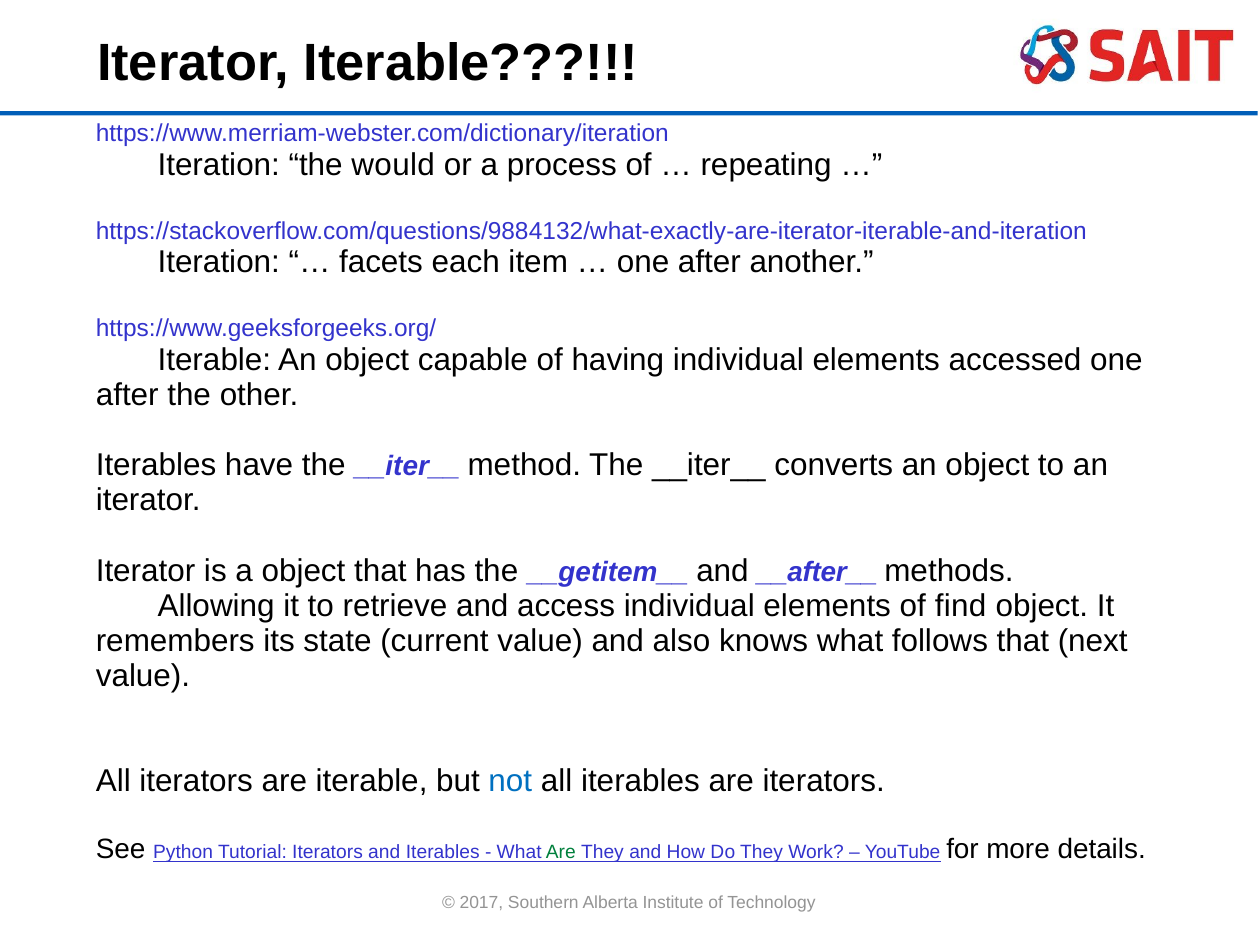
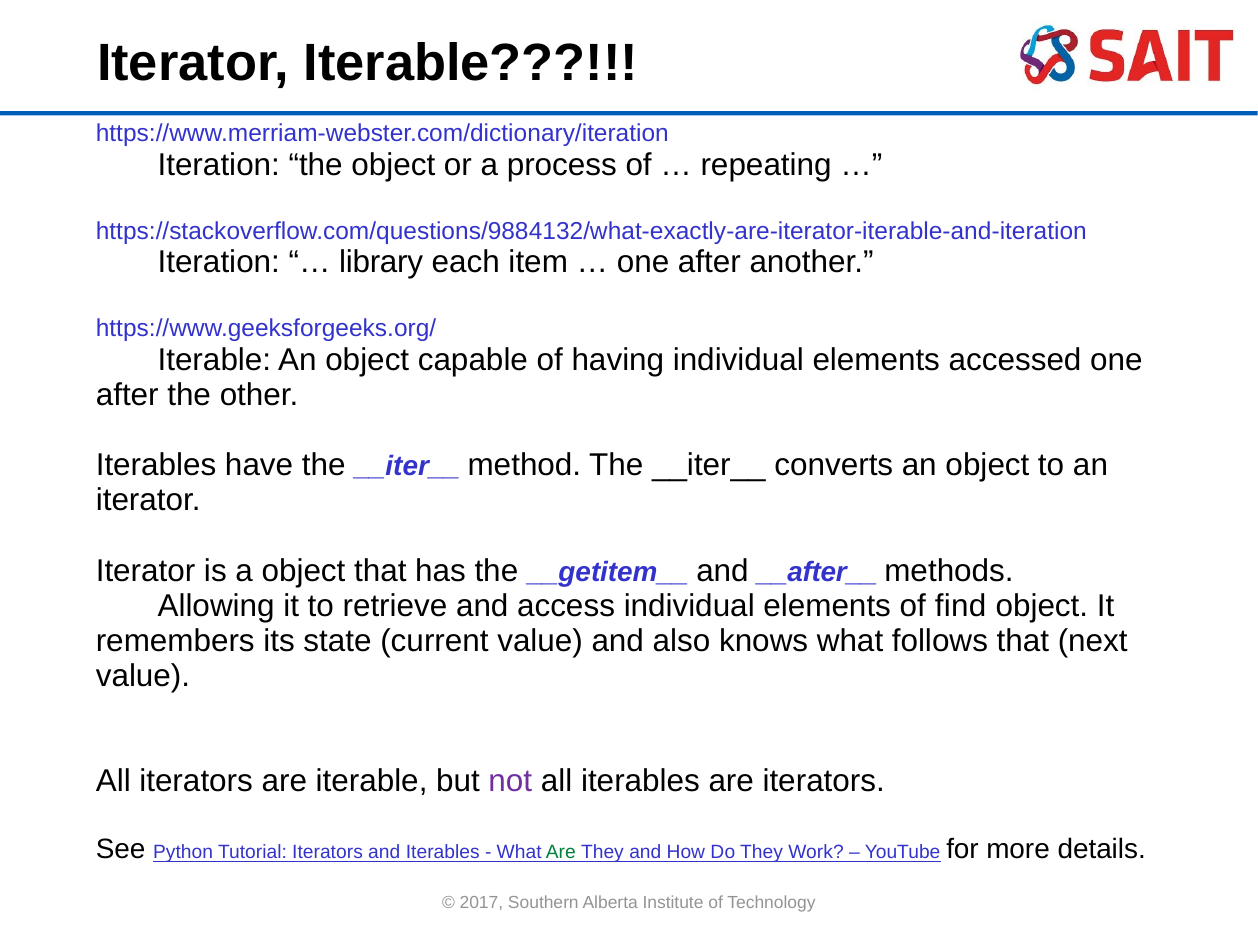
the would: would -> object (393, 165)
facets: facets -> library (381, 262)
not colour: blue -> purple (510, 781)
